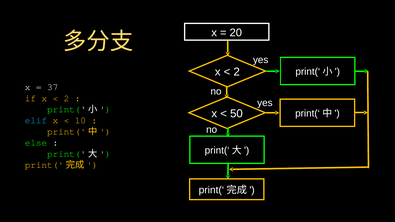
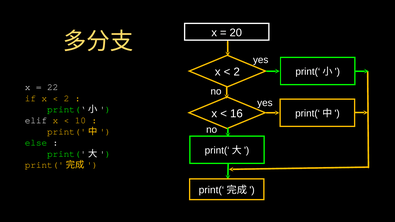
37: 37 -> 22 (53, 87)
50: 50 -> 16 (236, 114)
elif colour: light blue -> white (36, 121)
